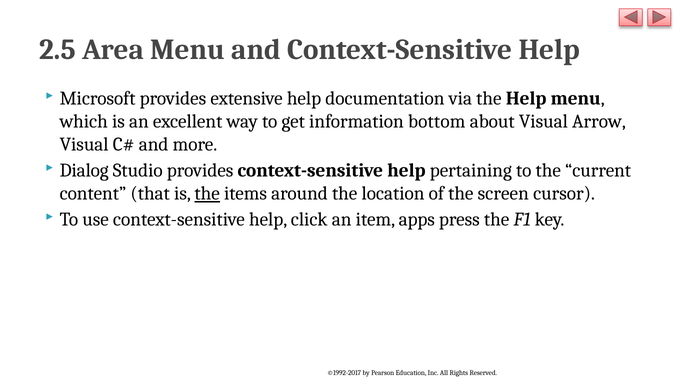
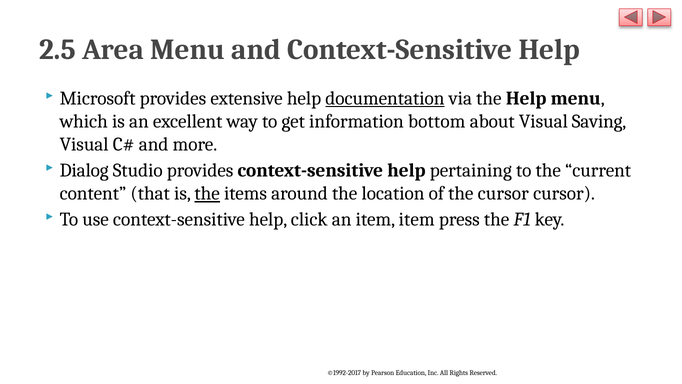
documentation underline: none -> present (385, 98)
Arrow: Arrow -> Saving (599, 121)
the screen: screen -> cursor (503, 193)
item apps: apps -> item (417, 219)
